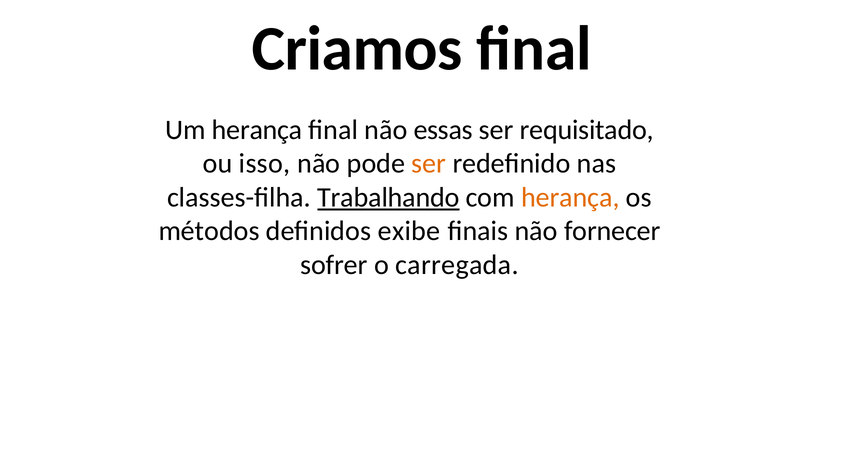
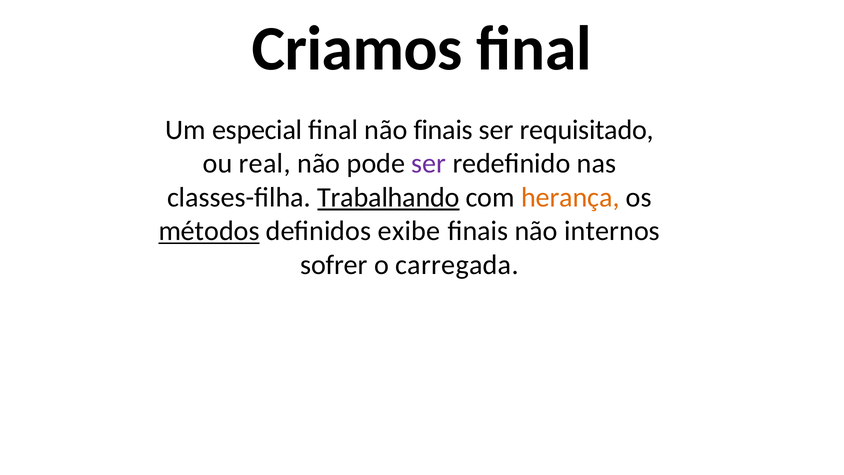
Um herança: herança -> especial (257, 130)
não essas: essas -> finais (443, 130)
isso: isso -> real (265, 163)
ser colour: orange -> purple (429, 163)
métodos underline: none -> present (209, 231)
fornecer: fornecer -> internos (612, 231)
